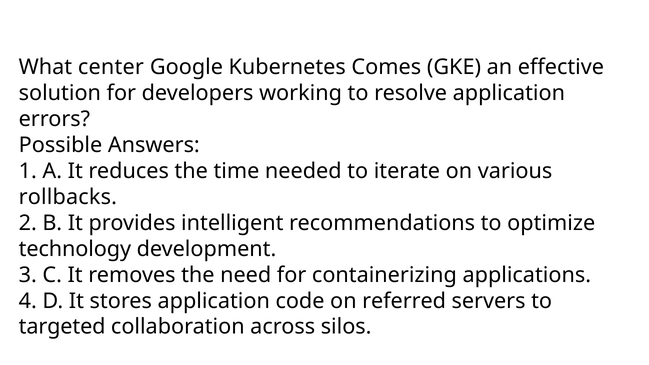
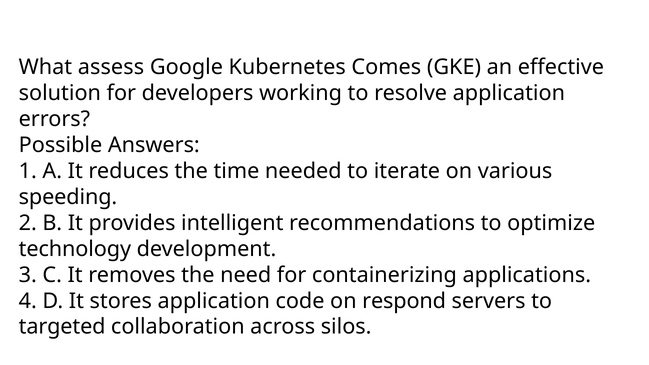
center: center -> assess (111, 67)
rollbacks: rollbacks -> speeding (68, 197)
referred: referred -> respond (404, 301)
